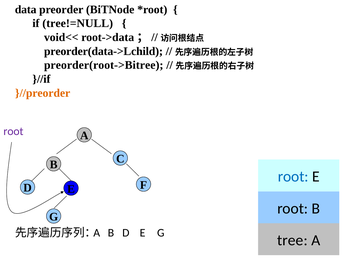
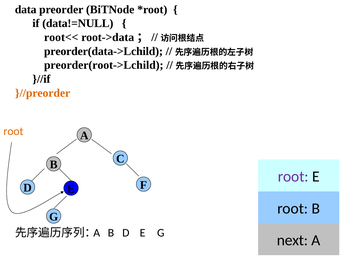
tree!=NULL: tree!=NULL -> data!=NULL (78, 23)
void<<: void<< -> root<< (61, 37)
preorder(root->Bitree: preorder(root->Bitree -> preorder(root->Lchild (104, 65)
root colour: purple -> orange (13, 131)
root colour: blue -> purple (293, 177)
tree: tree -> next (292, 240)
